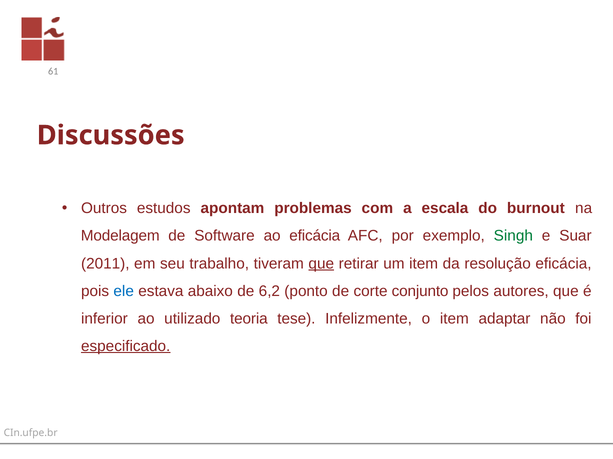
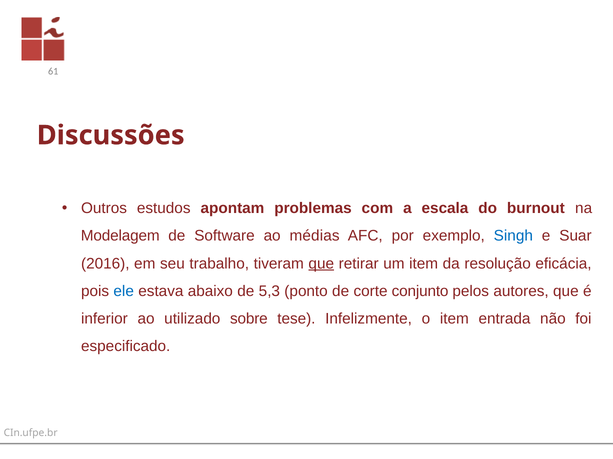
ao eficácia: eficácia -> médias (315, 236)
Singh colour: green -> blue (513, 236)
2011: 2011 -> 2016 (105, 264)
6,2: 6,2 -> 5,3 (269, 291)
teoria: teoria -> sobre (249, 319)
adaptar: adaptar -> entrada (504, 319)
especificado underline: present -> none (126, 347)
